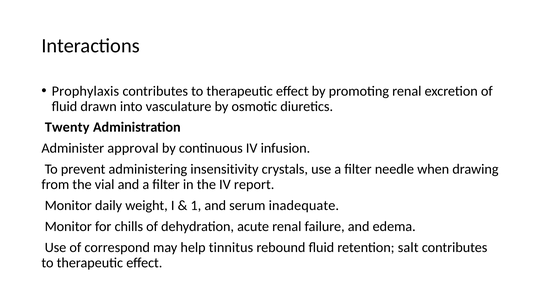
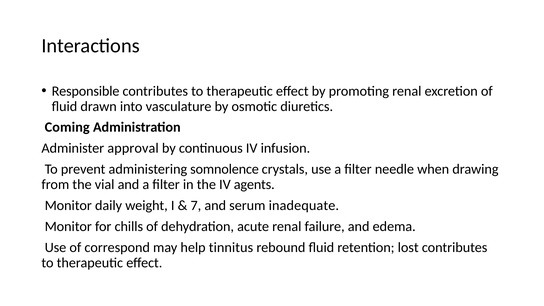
Prophylaxis: Prophylaxis -> Responsible (86, 91)
Twenty: Twenty -> Coming (67, 127)
insensitivity: insensitivity -> somnolence (225, 169)
report: report -> agents (254, 185)
1: 1 -> 7 (196, 205)
salt: salt -> lost (408, 247)
